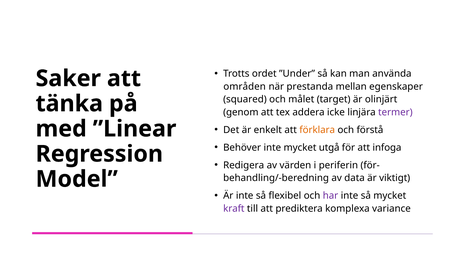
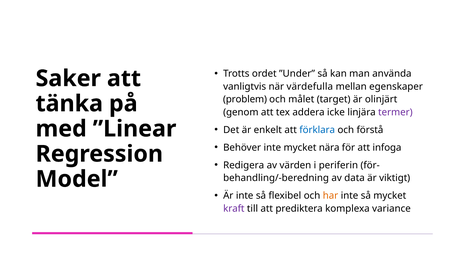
områden: områden -> vanligtvis (245, 86)
prestanda: prestanda -> värdefulla (310, 86)
squared: squared -> problem (245, 99)
förklara colour: orange -> blue (317, 130)
utgå: utgå -> nära (329, 147)
har colour: purple -> orange (330, 195)
